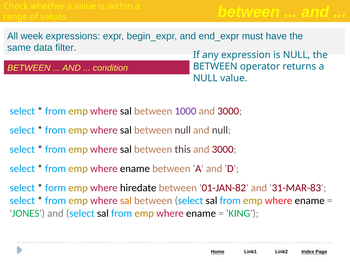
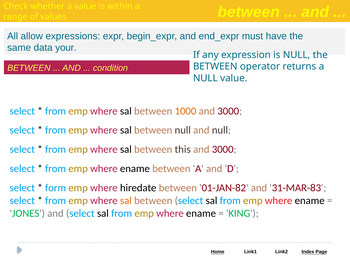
week: week -> allow (32, 36)
filter: filter -> your (66, 48)
1000 colour: purple -> orange (185, 111)
